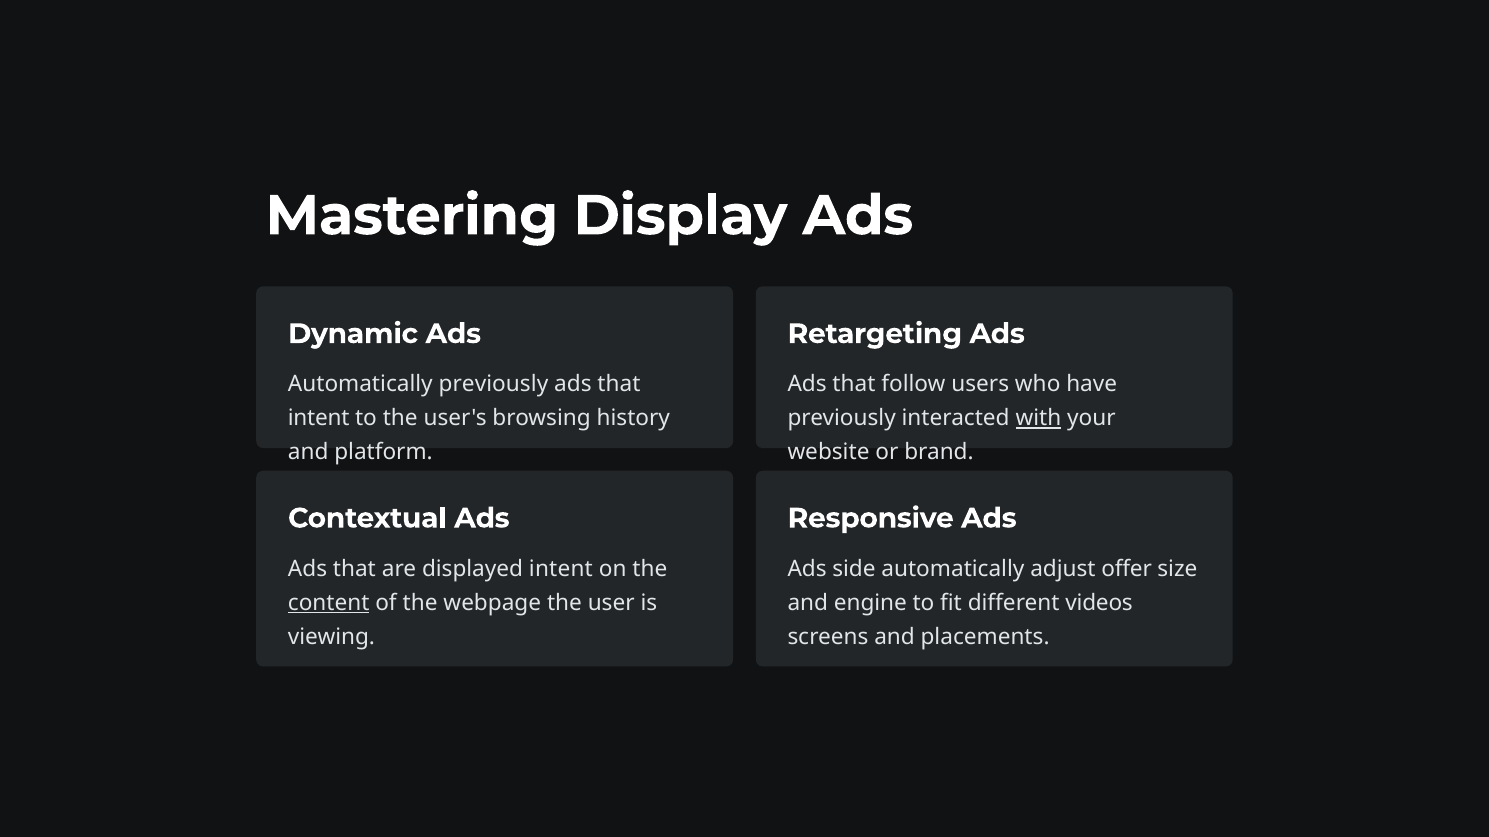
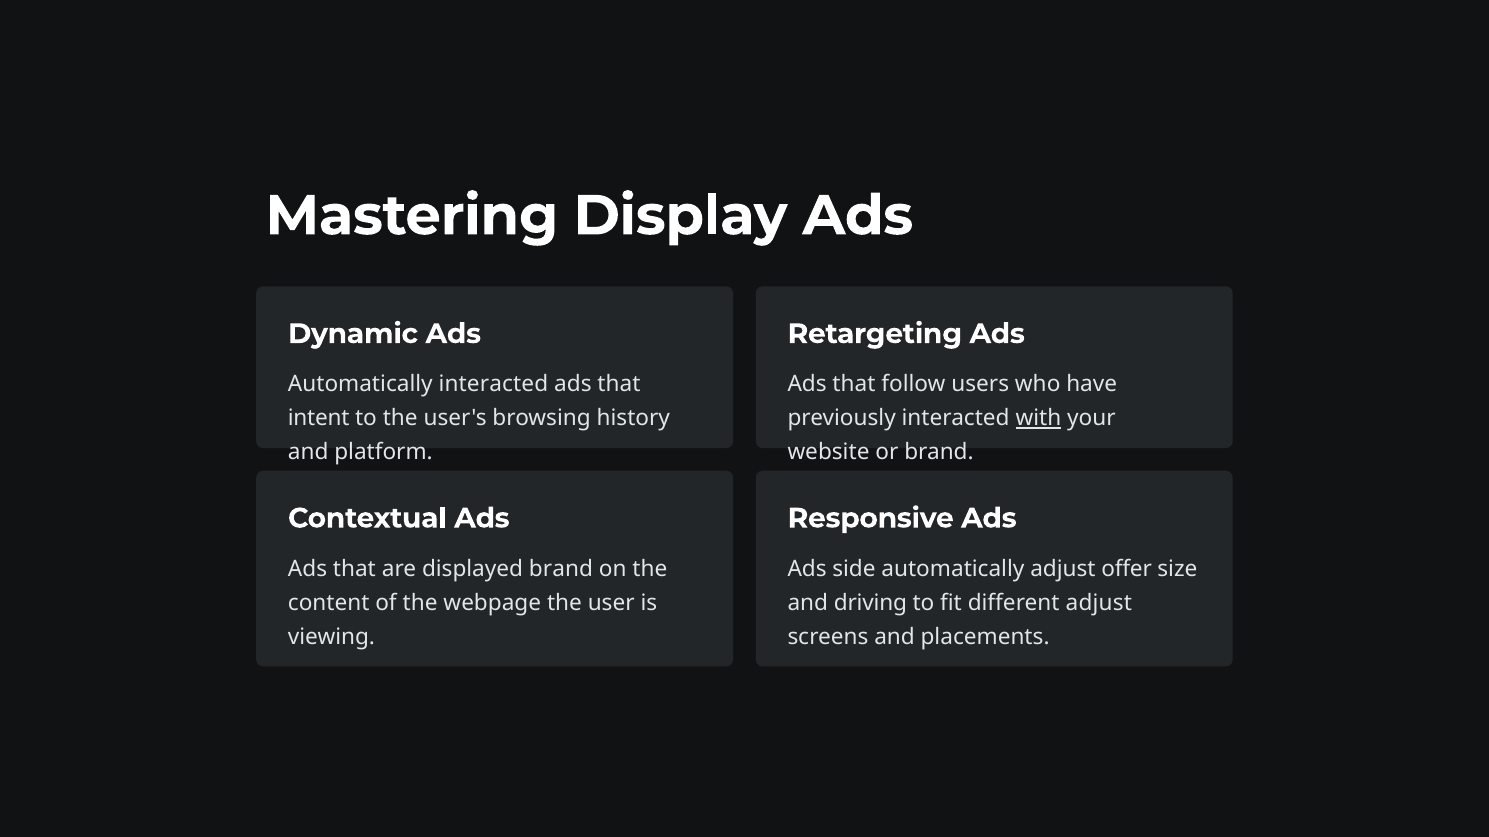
Automatically previously: previously -> interacted (493, 385)
displayed intent: intent -> brand (561, 569)
content underline: present -> none (329, 603)
engine: engine -> driving (870, 603)
different videos: videos -> adjust (1099, 603)
